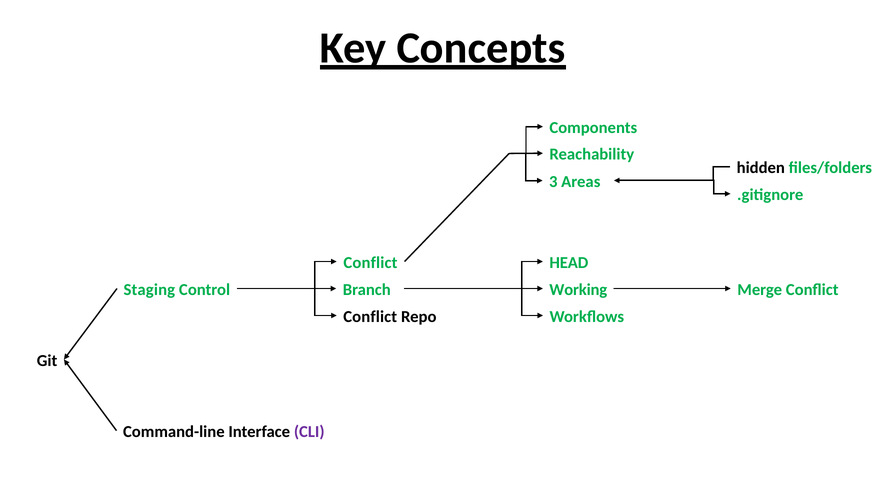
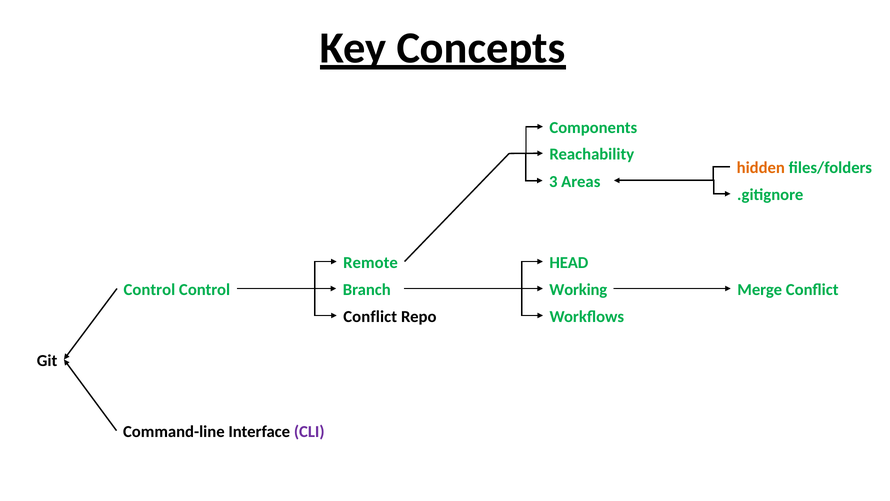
hidden colour: black -> orange (761, 168)
Conflict: Conflict -> Remote (371, 262)
Staging: Staging -> Control (149, 289)
